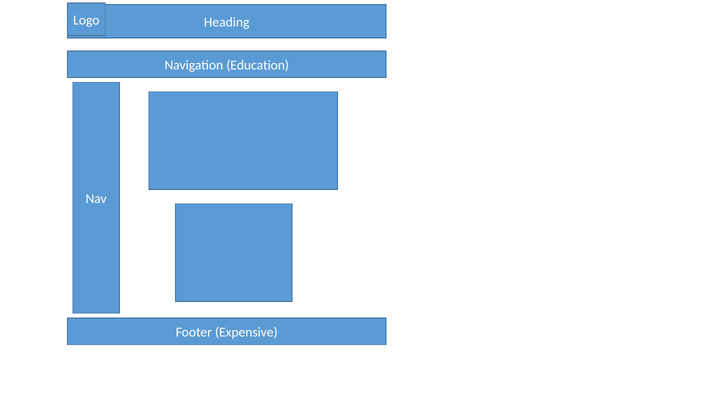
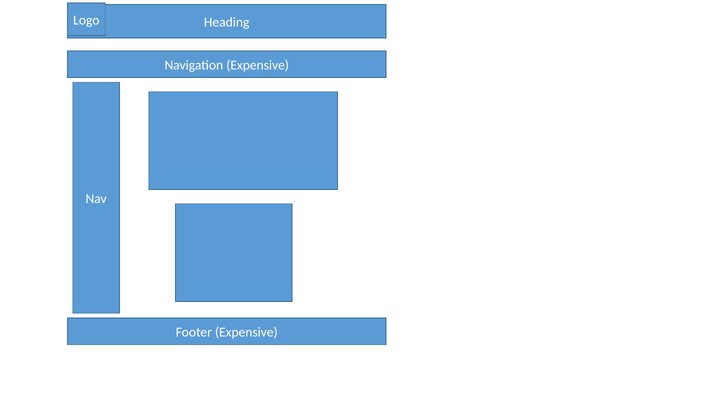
Navigation Education: Education -> Expensive (258, 65)
